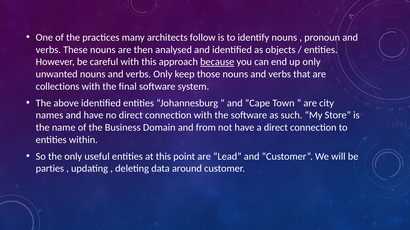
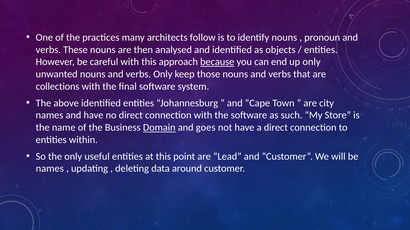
Domain underline: none -> present (159, 128)
from: from -> goes (206, 128)
parties: parties -> names (50, 169)
